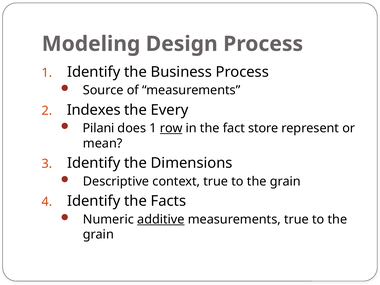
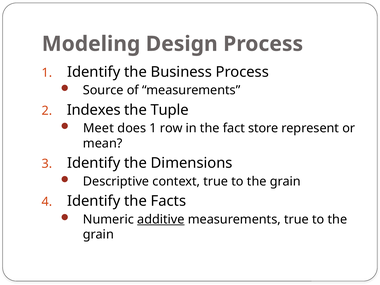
Every: Every -> Tuple (170, 110)
Pilani: Pilani -> Meet (98, 128)
row underline: present -> none (171, 128)
